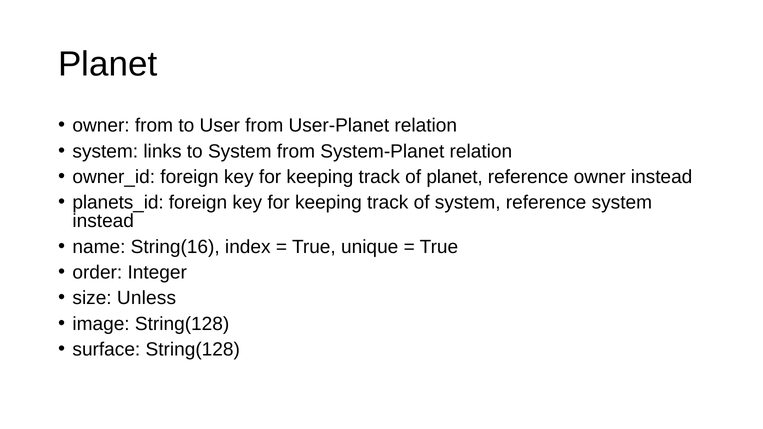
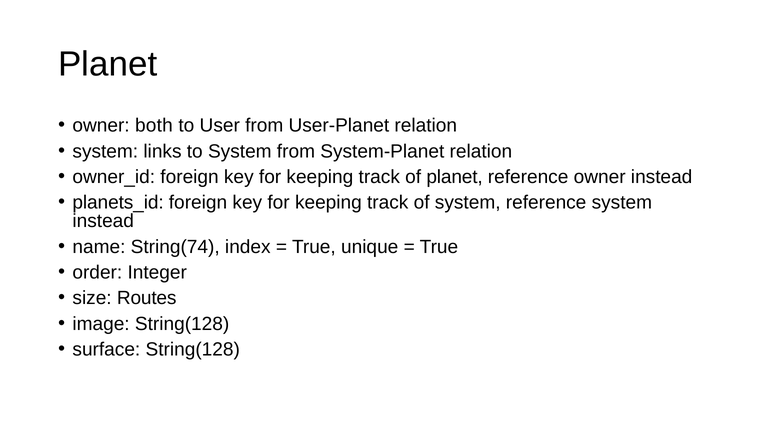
owner from: from -> both (154, 126)
String(16: String(16 -> String(74 (175, 247)
Unless: Unless -> Routes (147, 298)
